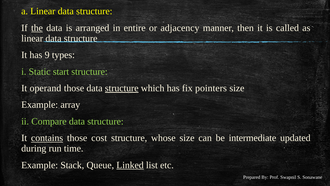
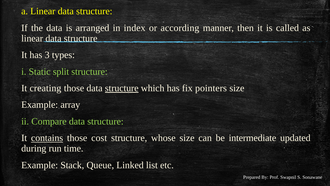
the underline: present -> none (37, 28)
entire: entire -> index (135, 28)
adjacency: adjacency -> according (180, 28)
9: 9 -> 3 (47, 55)
start: start -> split (61, 71)
operand: operand -> creating (45, 88)
Linked underline: present -> none (130, 165)
